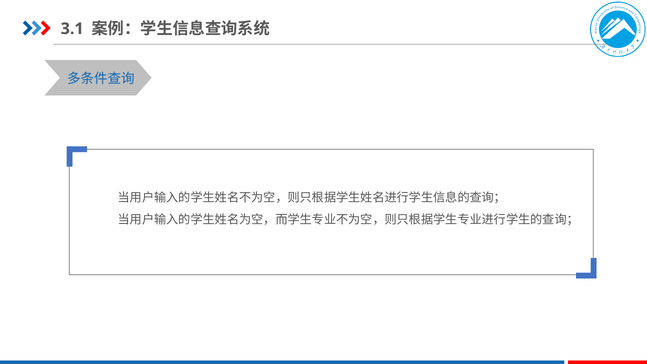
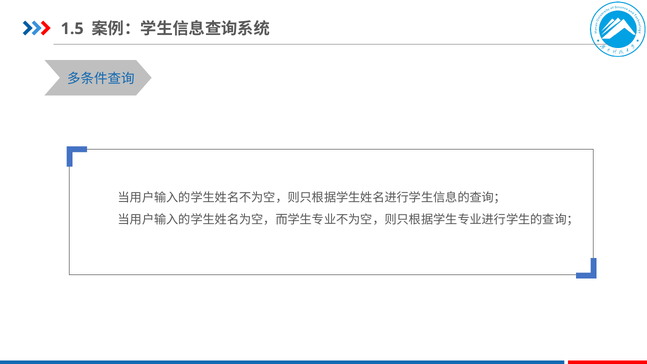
3.1: 3.1 -> 1.5 (72, 29)
